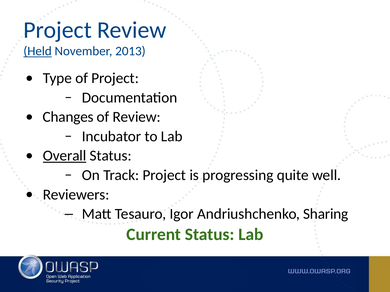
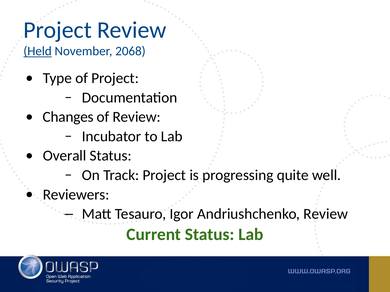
2013: 2013 -> 2068 (130, 51)
Overall underline: present -> none (65, 156)
Andriushchenko Sharing: Sharing -> Review (326, 214)
